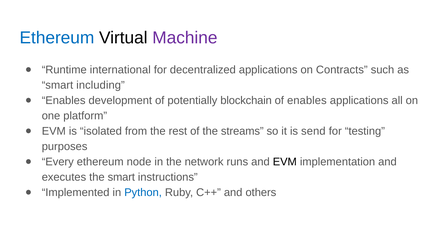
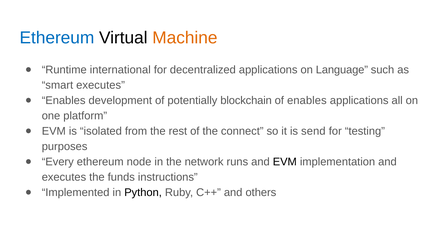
Machine colour: purple -> orange (185, 38)
Contracts: Contracts -> Language (342, 70)
smart including: including -> executes (101, 85)
streams: streams -> connect (242, 131)
the smart: smart -> funds (121, 177)
Python colour: blue -> black (143, 192)
